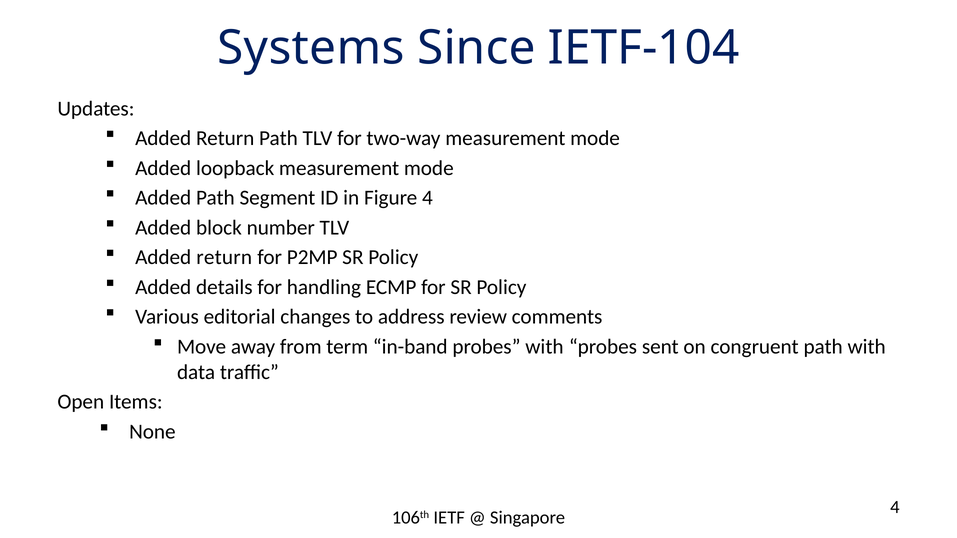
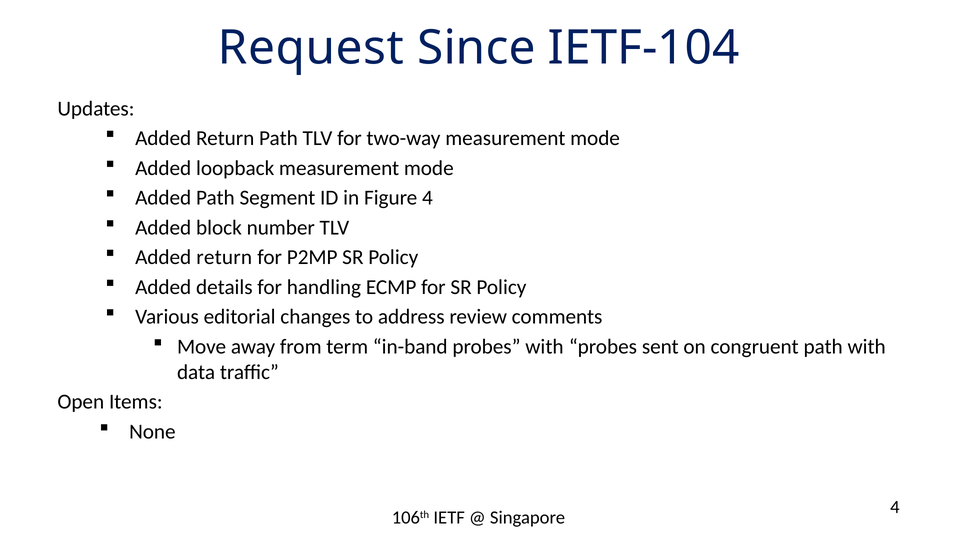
Systems: Systems -> Request (311, 48)
